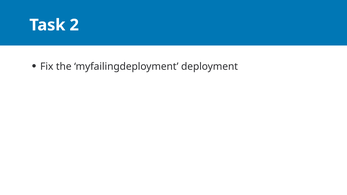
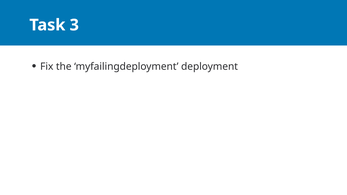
2: 2 -> 3 (74, 25)
